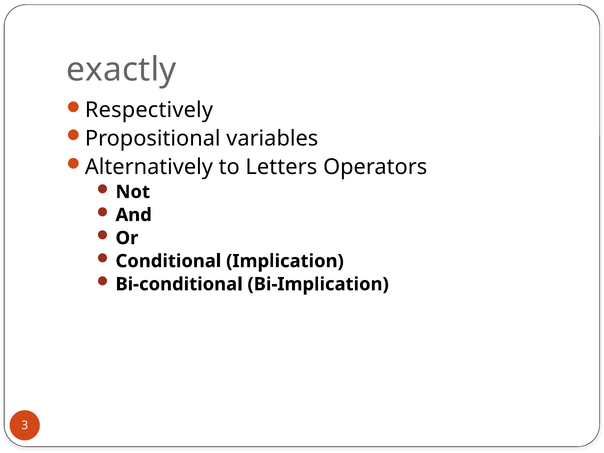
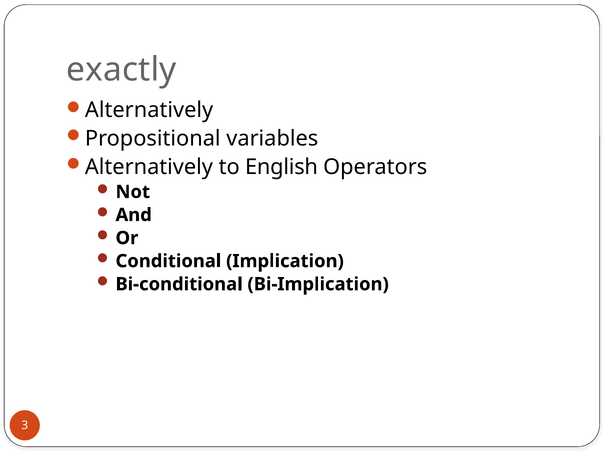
Respectively: Respectively -> Alternatively (149, 110)
Letters: Letters -> English (282, 167)
